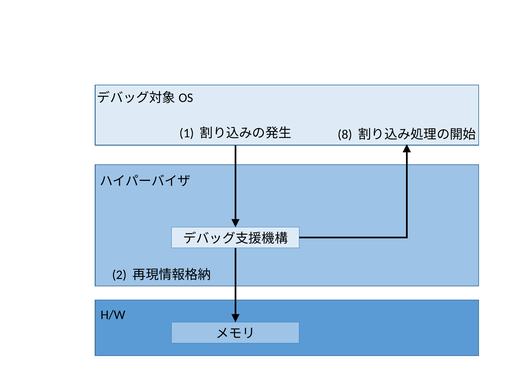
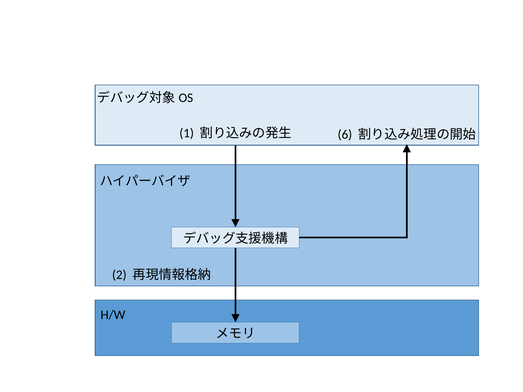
8: 8 -> 6 (345, 135)
